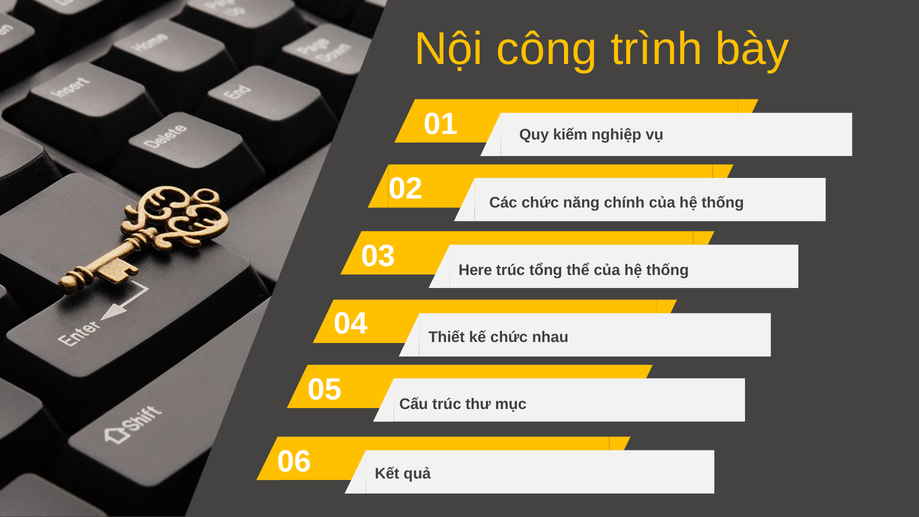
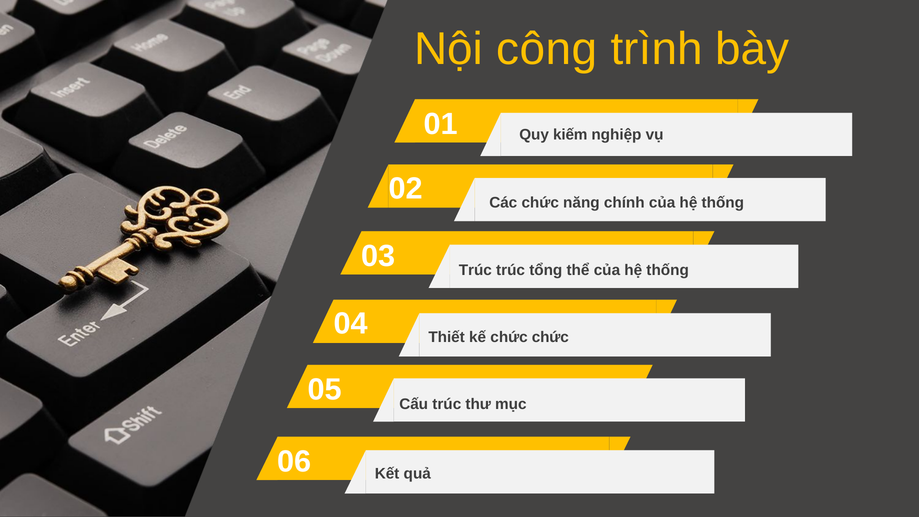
03 Here: Here -> Trúc (475, 270)
chức nhau: nhau -> chức (550, 337)
